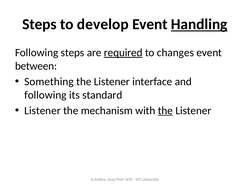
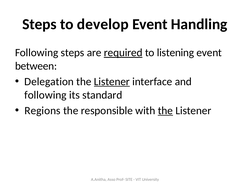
Handling underline: present -> none (199, 24)
changes: changes -> listening (176, 52)
Something: Something -> Delegation (49, 81)
Listener underline: none -> present (112, 81)
Listener: Listener -> Regions (42, 110)
mechanism: mechanism -> responsible (107, 110)
